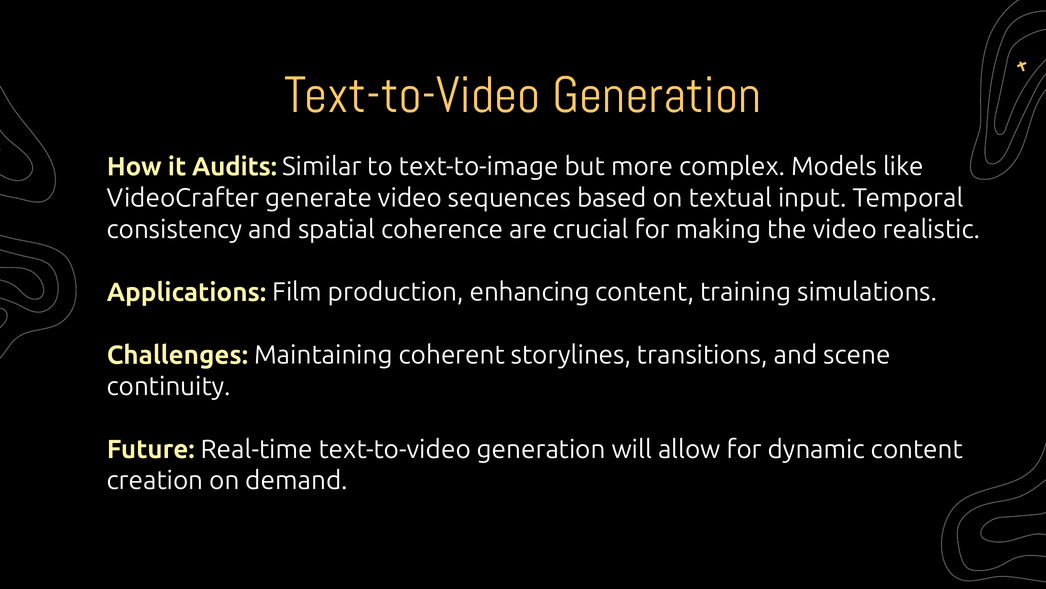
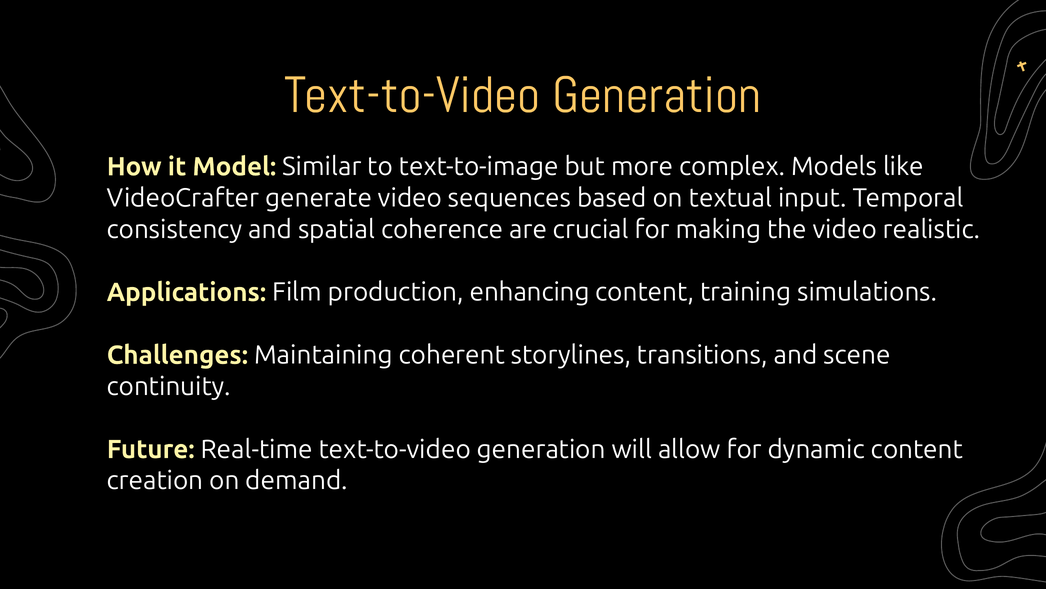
Audits: Audits -> Model (234, 167)
